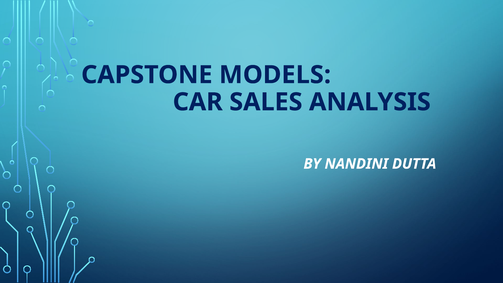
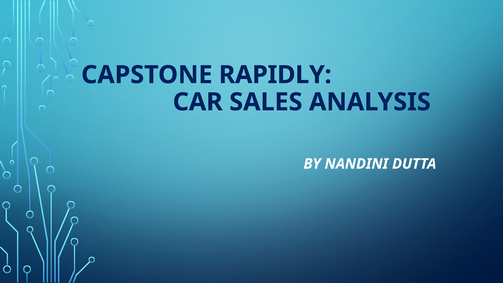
MODELS: MODELS -> RAPIDLY (275, 75)
